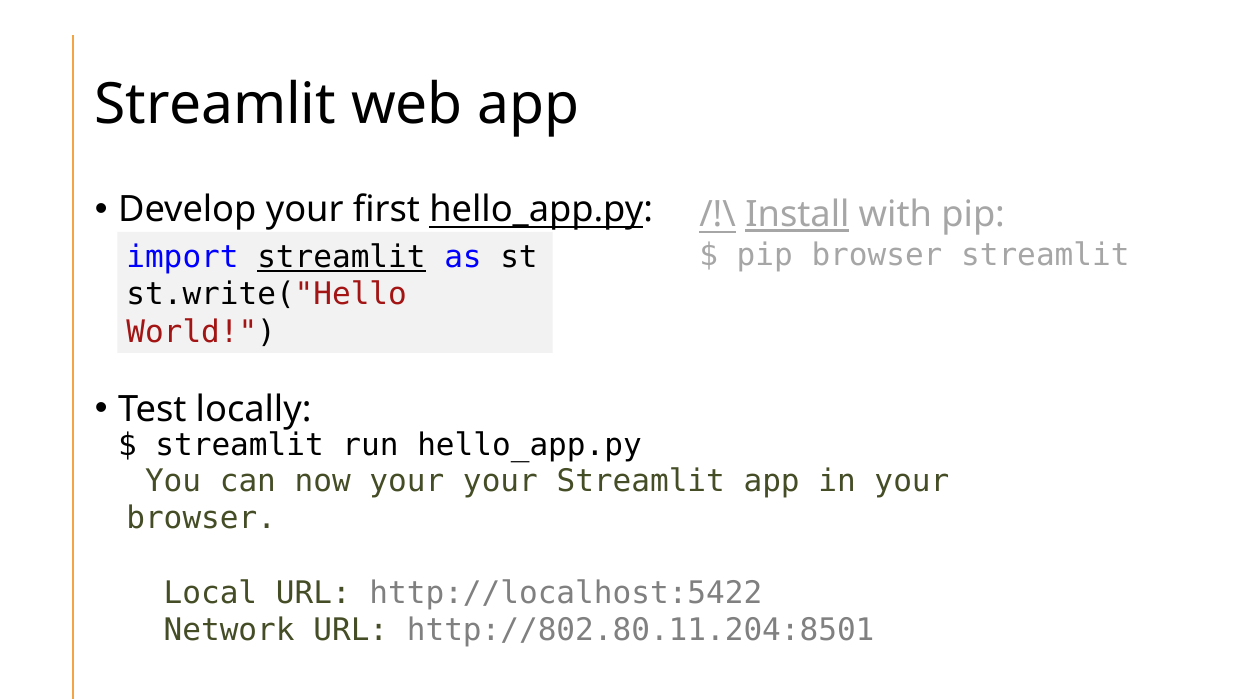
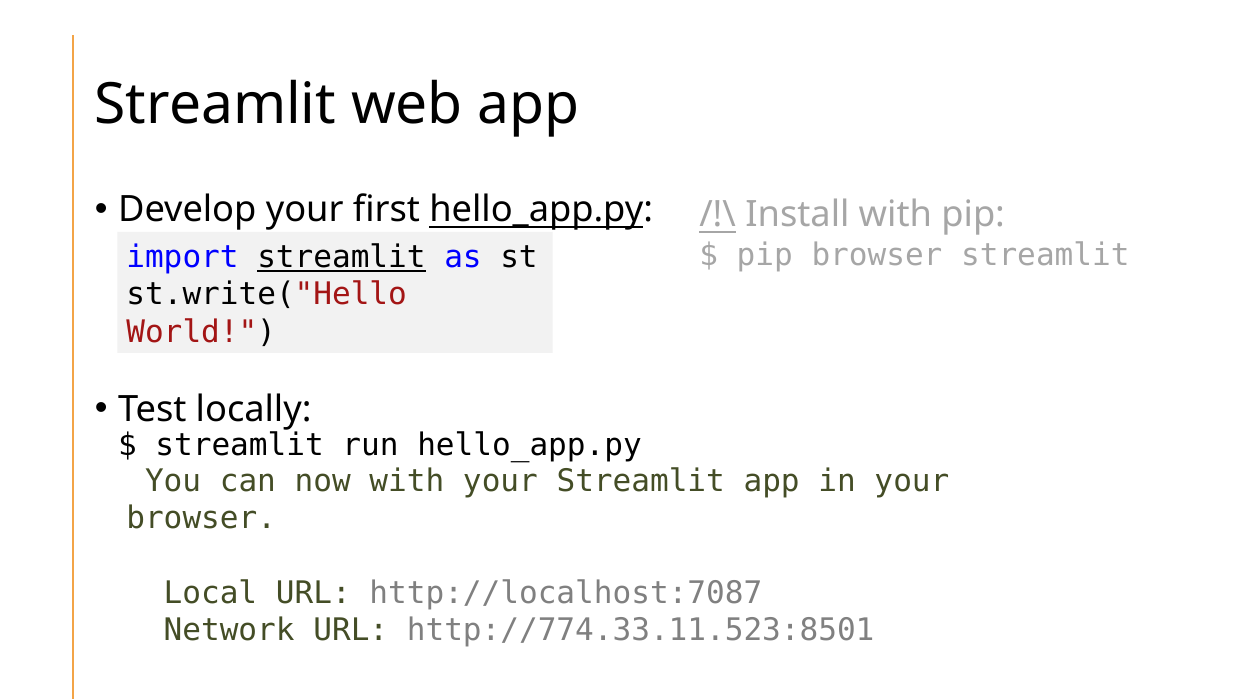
Install underline: present -> none (797, 215)
now your: your -> with (407, 481)
http://localhost:5422: http://localhost:5422 -> http://localhost:7087 (566, 593)
http://802.80.11.204:8501: http://802.80.11.204:8501 -> http://774.33.11.523:8501 (641, 631)
